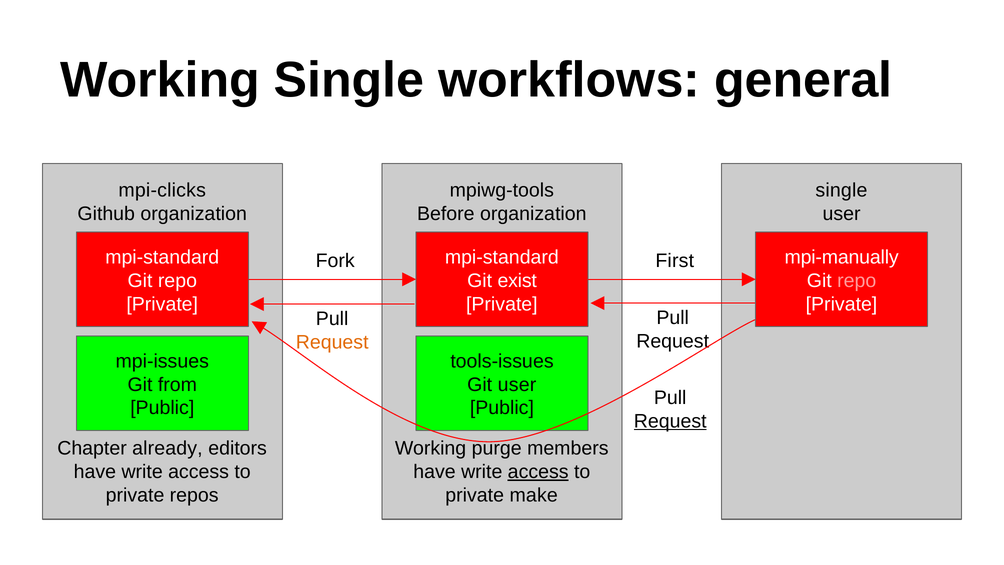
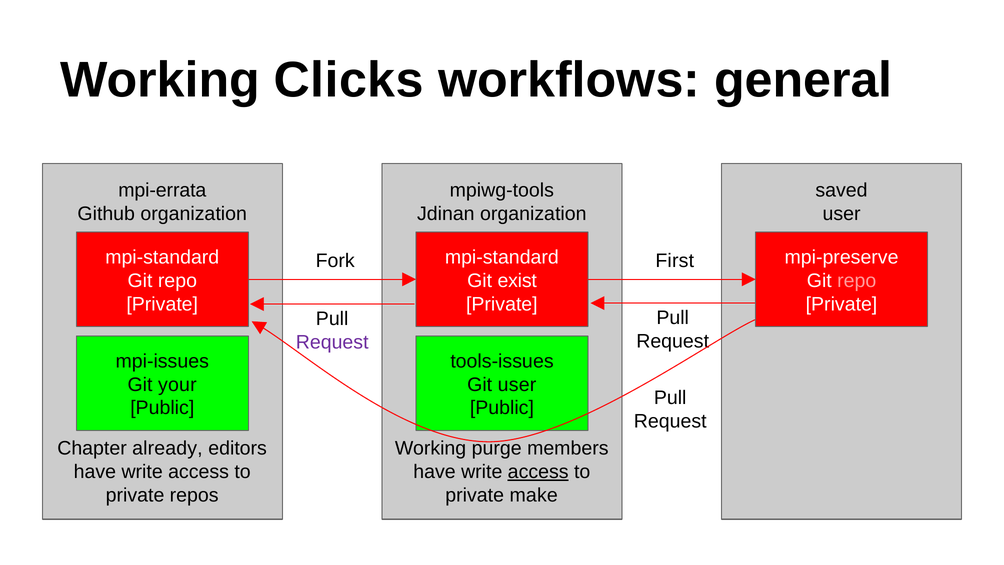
Working Single: Single -> Clicks (349, 80)
mpi-clicks: mpi-clicks -> mpi-errata (162, 190)
single: single -> saved (842, 190)
Before: Before -> Jdinan (446, 214)
mpi-manually: mpi-manually -> mpi-preserve (842, 257)
Request colour: orange -> purple (332, 342)
from: from -> your (177, 384)
Request underline: present -> none (670, 421)
